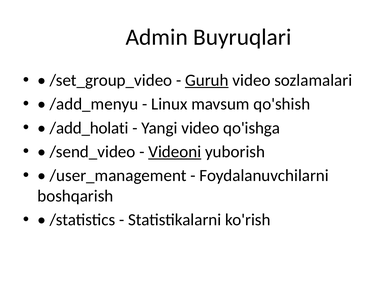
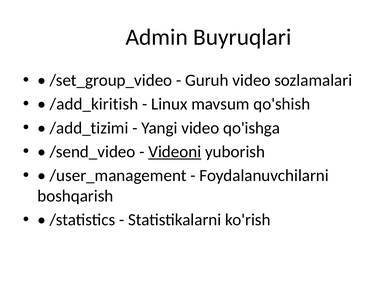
Guruh underline: present -> none (207, 80)
/add_menyu: /add_menyu -> /add_kiritish (94, 104)
/add_holati: /add_holati -> /add_tizimi (89, 128)
